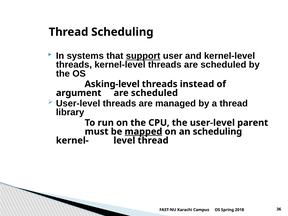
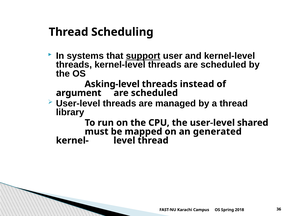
parent: parent -> shared (253, 123)
mapped underline: present -> none (143, 132)
an scheduling: scheduling -> generated (217, 132)
